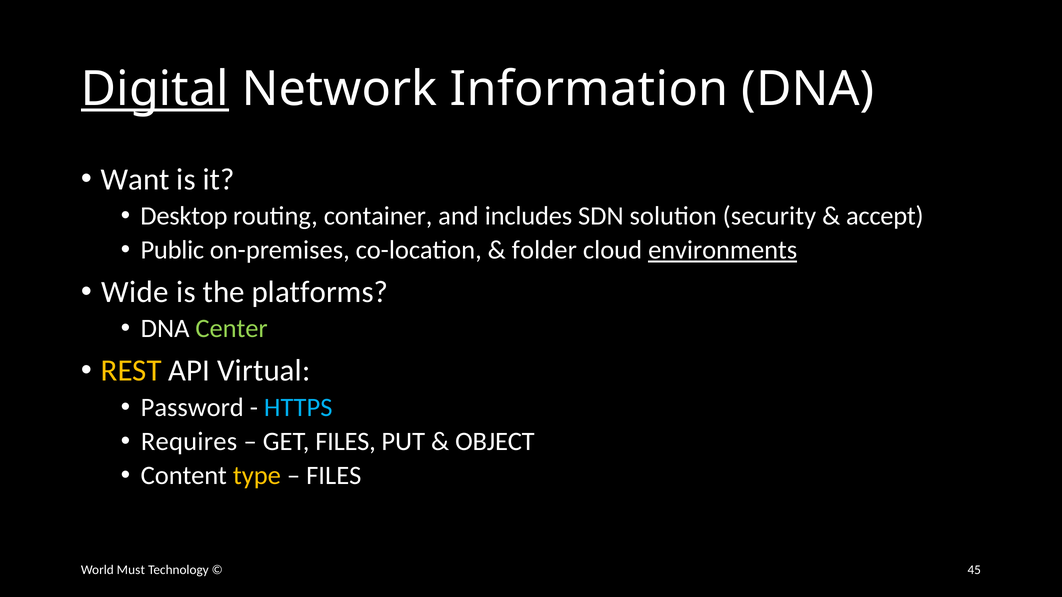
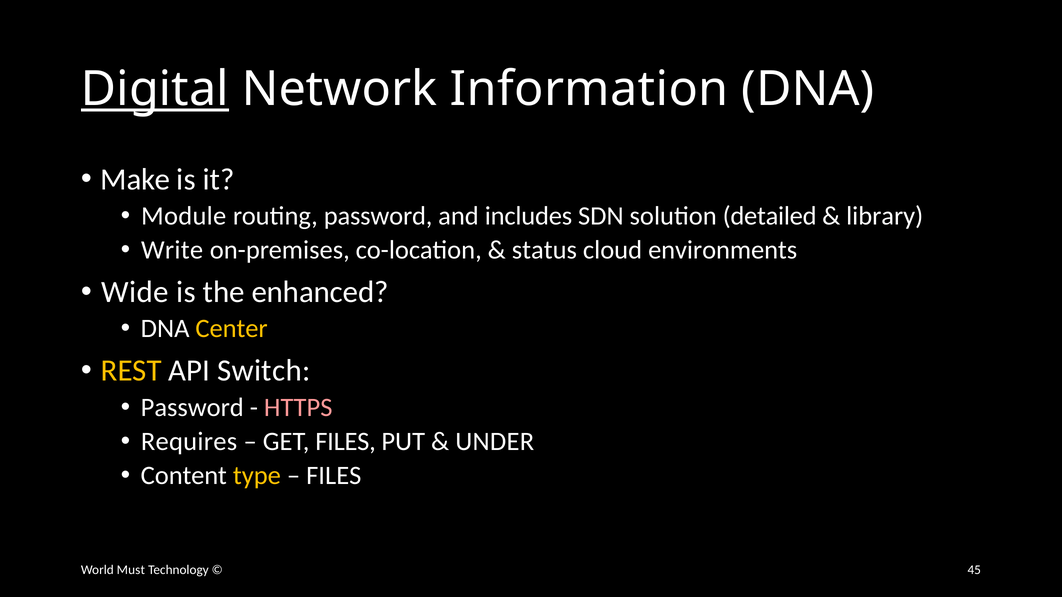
Want: Want -> Make (135, 179)
Desktop: Desktop -> Module (184, 216)
routing container: container -> password (378, 216)
security: security -> detailed (770, 216)
accept: accept -> library (885, 216)
Public: Public -> Write (172, 250)
folder: folder -> status (544, 250)
environments underline: present -> none (723, 250)
platforms: platforms -> enhanced (320, 292)
Center colour: light green -> yellow (232, 329)
Virtual: Virtual -> Switch (264, 371)
HTTPS colour: light blue -> pink (298, 408)
OBJECT: OBJECT -> UNDER (495, 442)
